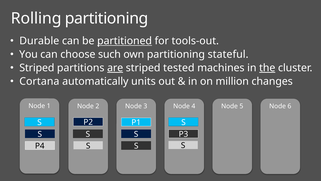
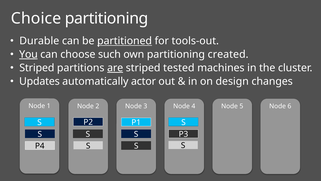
Rolling: Rolling -> Choice (36, 18)
You underline: none -> present (28, 54)
stateful: stateful -> created (228, 54)
the underline: present -> none (267, 68)
Cortana: Cortana -> Updates (39, 81)
units: units -> actor (144, 81)
million: million -> design (232, 81)
